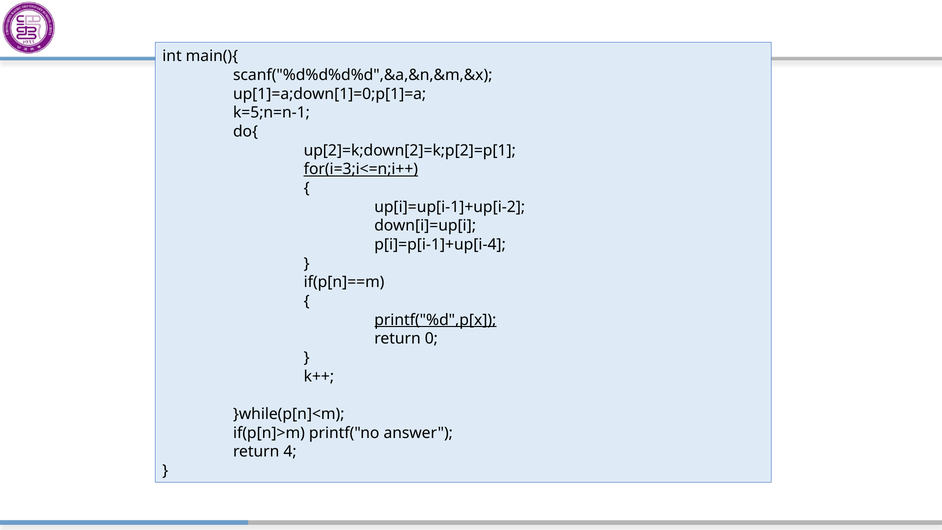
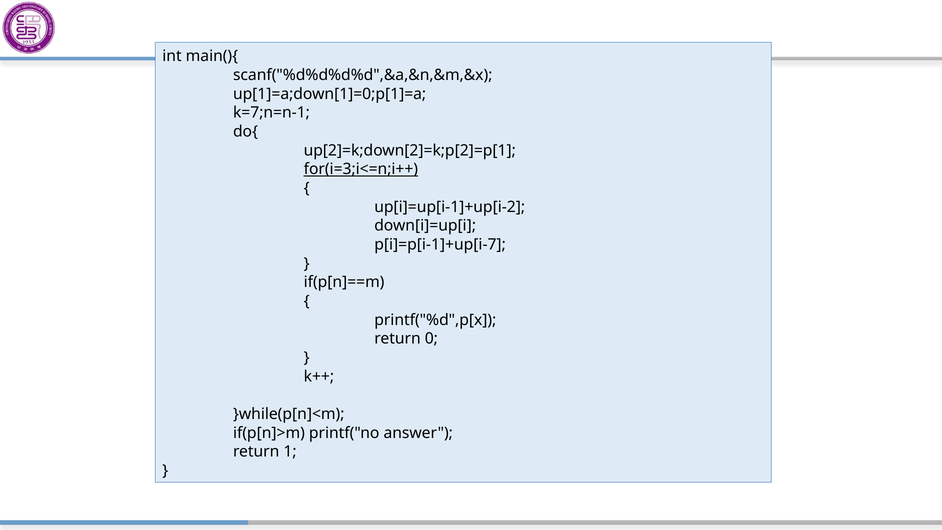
k=5;n=n-1: k=5;n=n-1 -> k=7;n=n-1 (271, 113)
p[i]=p[i-1]+up[i-4: p[i]=p[i-1]+up[i-4 -> p[i]=p[i-1]+up[i-7 (440, 245)
printf("%d",p[x underline: present -> none (435, 320)
4: 4 -> 1 (290, 452)
